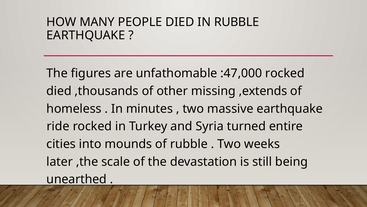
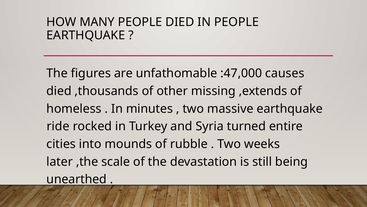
IN RUBBLE: RUBBLE -> PEOPLE (237, 22)
:47,000 rocked: rocked -> causes (285, 73)
